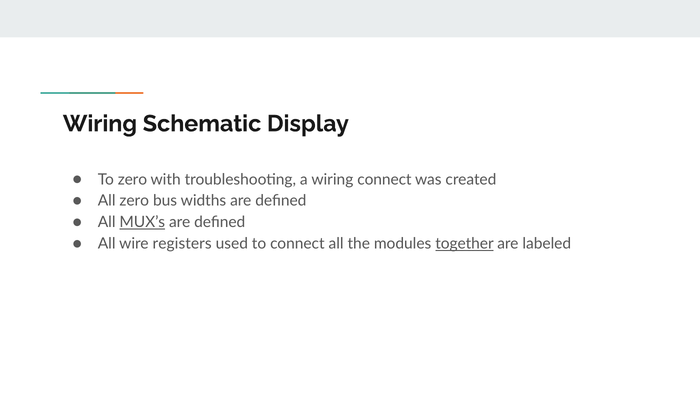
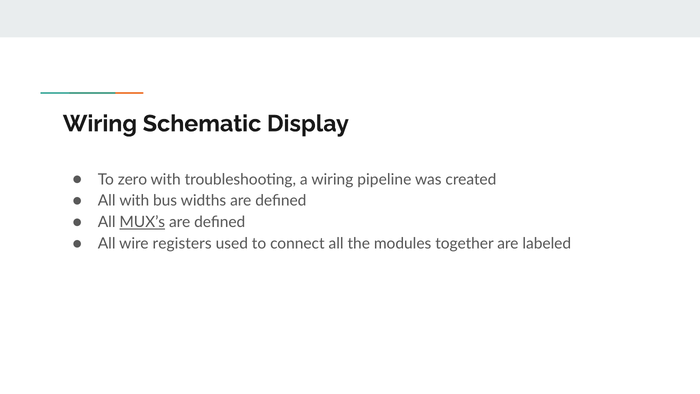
wiring connect: connect -> pipeline (384, 179)
All zero: zero -> with (134, 201)
together underline: present -> none (464, 244)
